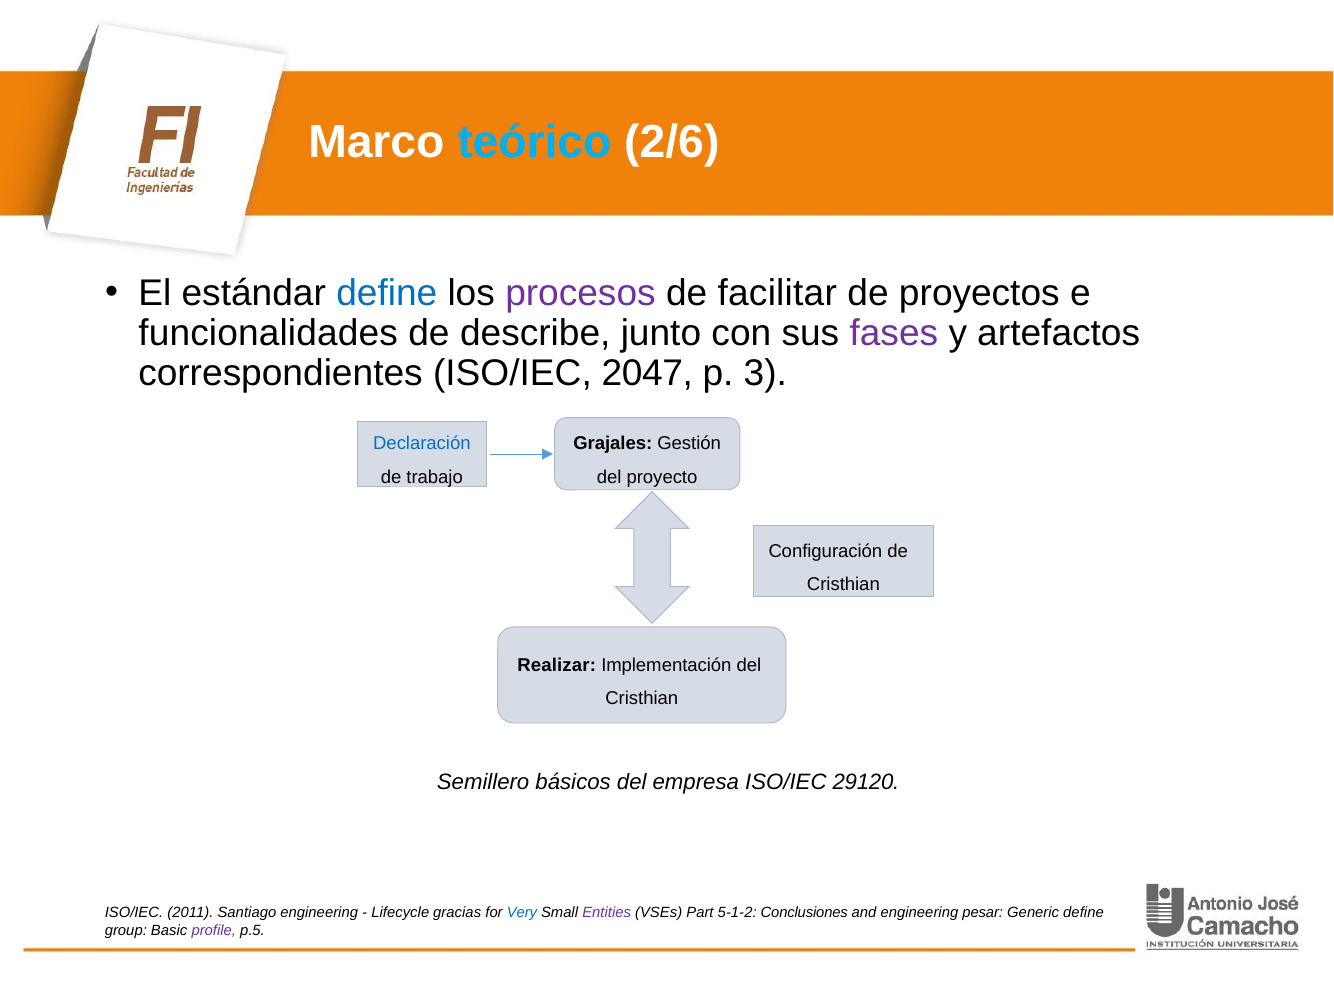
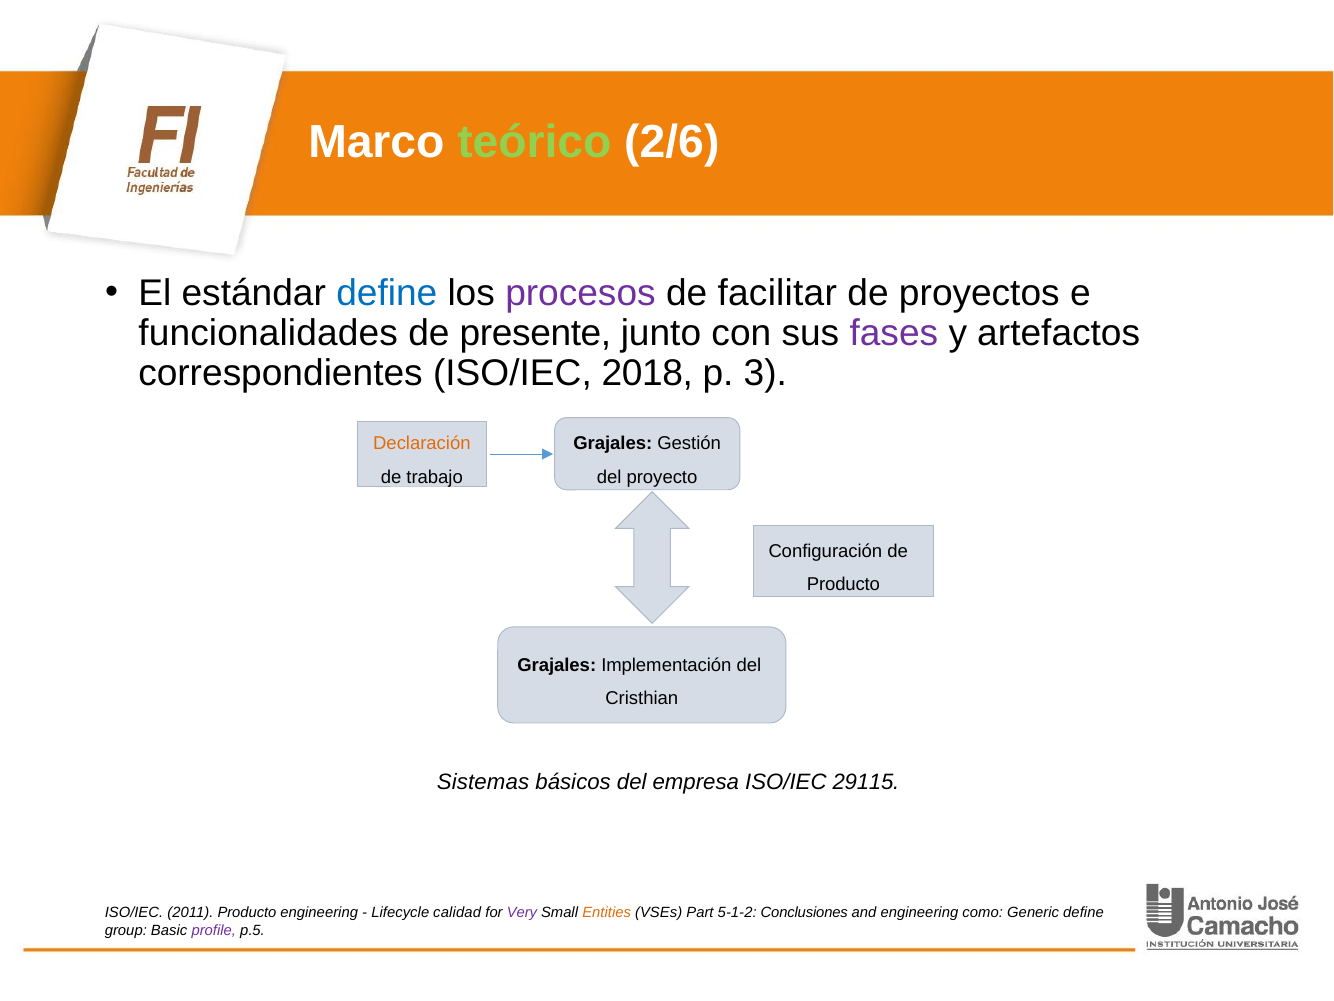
teórico colour: light blue -> light green (534, 142)
describe: describe -> presente (535, 333)
2047: 2047 -> 2018 (647, 373)
Declaración colour: blue -> orange (422, 444)
Cristhian: Cristhian -> Producto (843, 584)
Realizar: Realizar -> Grajales (557, 665)
Semillero: Semillero -> Sistemas (483, 782)
29120: 29120 -> 29115 (866, 782)
2011 Santiago: Santiago -> Producto (247, 912)
gracias: gracias -> calidad (457, 912)
Very colour: blue -> purple (522, 912)
Entities colour: purple -> orange (607, 912)
pesar: pesar -> como (983, 912)
